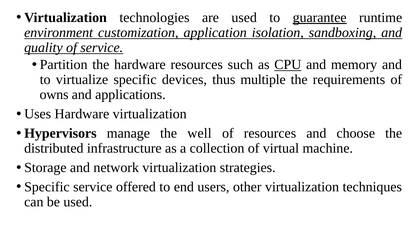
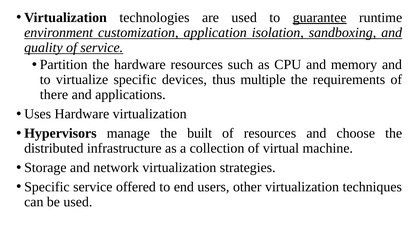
CPU underline: present -> none (288, 65)
owns: owns -> there (54, 95)
well: well -> built (200, 133)
